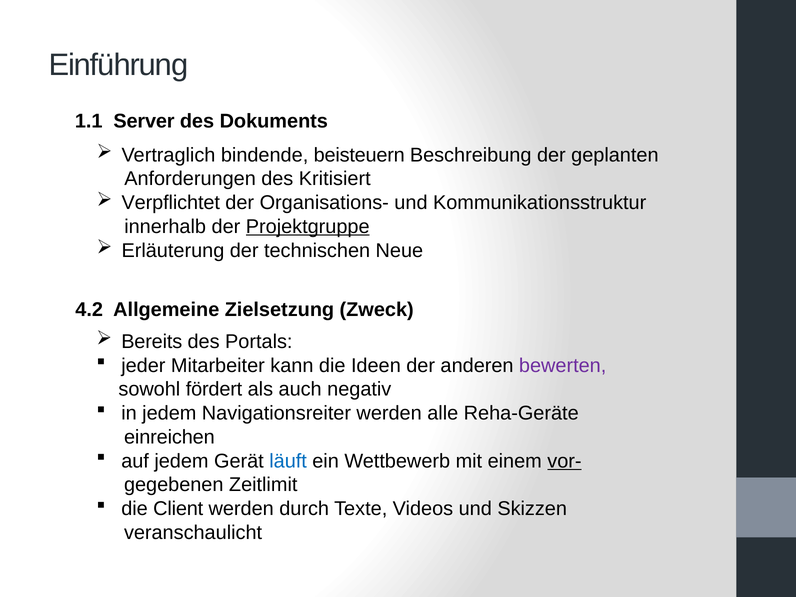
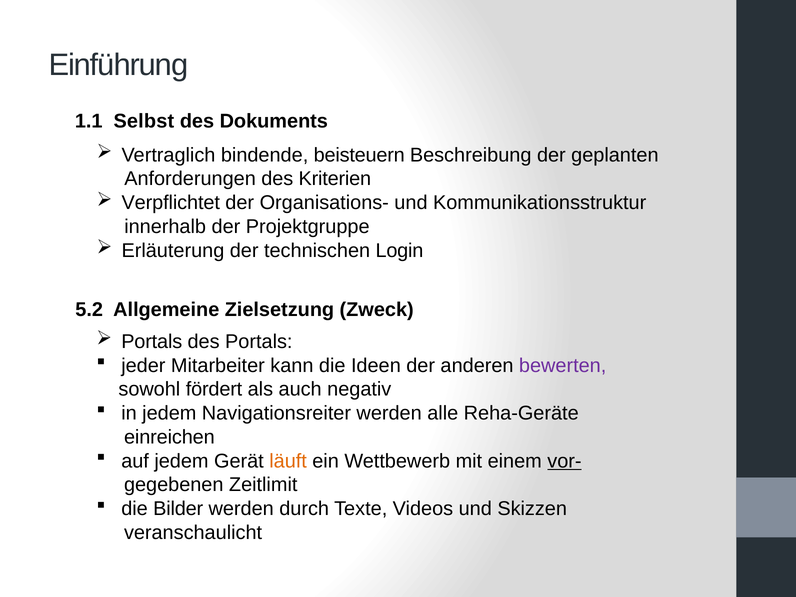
Server: Server -> Selbst (144, 121)
Kritisiert: Kritisiert -> Kriterien (335, 179)
Projektgruppe underline: present -> none (308, 227)
Neue: Neue -> Login (399, 250)
4.2: 4.2 -> 5.2 (89, 309)
Bereits: Bereits -> Portals (152, 342)
läuft colour: blue -> orange (288, 461)
Client: Client -> Bilder (178, 509)
